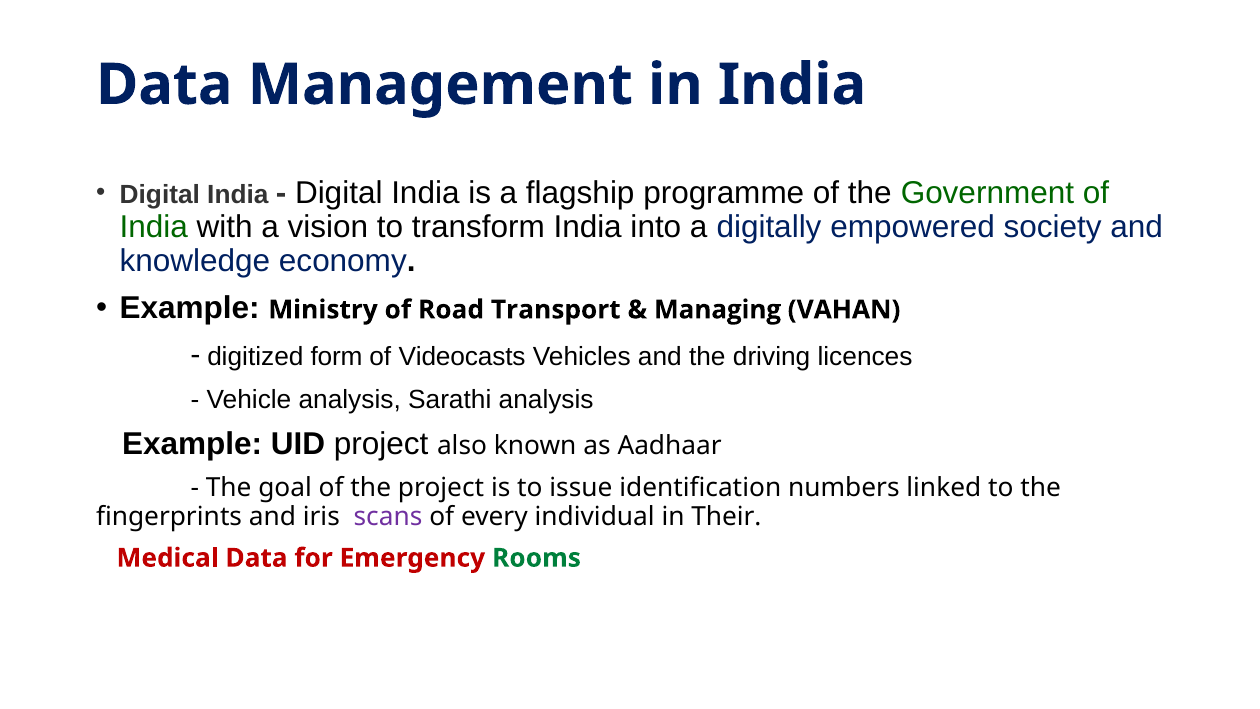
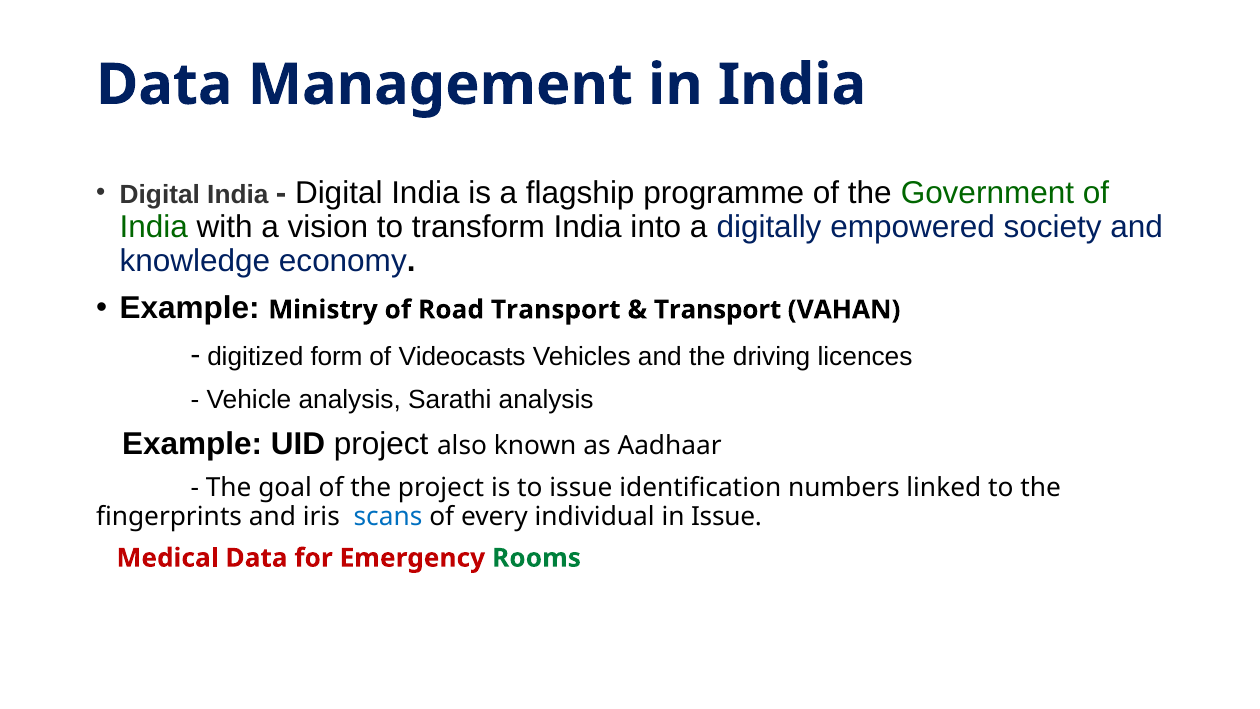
Managing: Managing -> Transport (718, 310)
scans colour: purple -> blue (388, 516)
in Their: Their -> Issue (727, 516)
